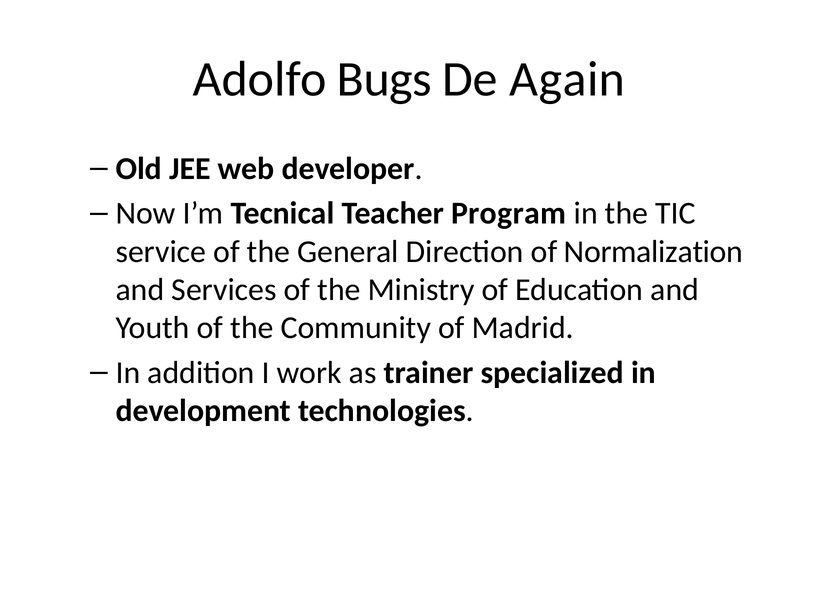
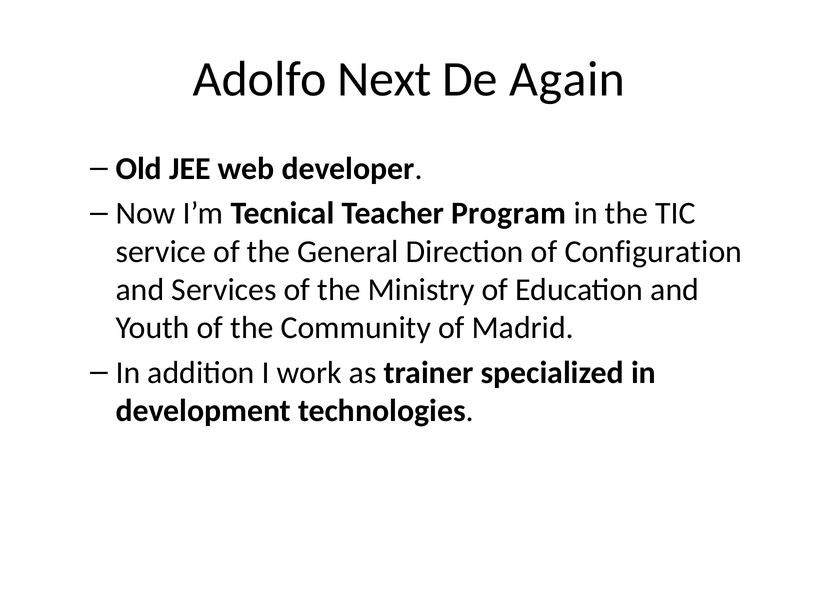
Bugs: Bugs -> Next (384, 79)
Normalization: Normalization -> Configuration (653, 252)
